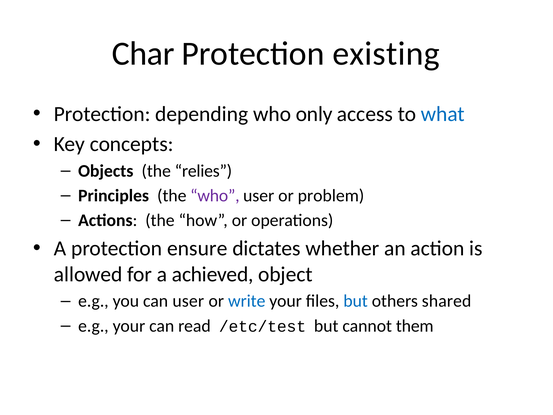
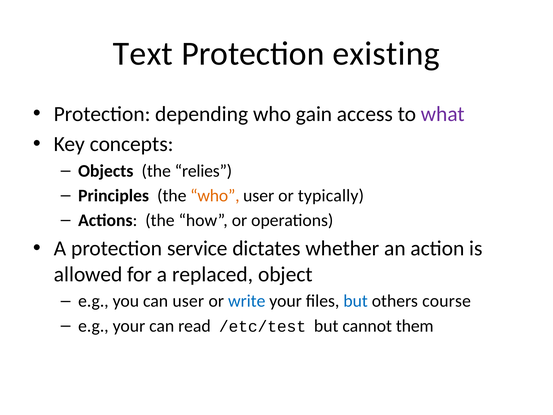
Char: Char -> Text (143, 54)
only: only -> gain (314, 114)
what colour: blue -> purple (443, 114)
who colour: purple -> orange (215, 196)
problem: problem -> typically (331, 196)
ensure: ensure -> service (197, 248)
achieved: achieved -> replaced (213, 274)
shared: shared -> course (447, 301)
